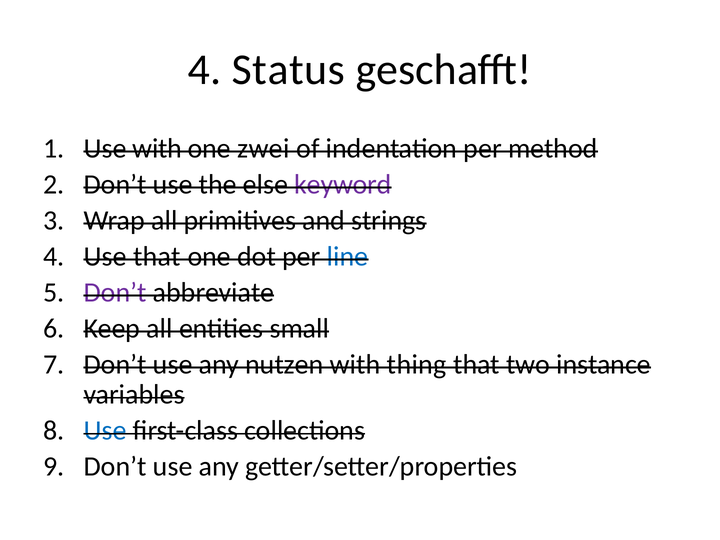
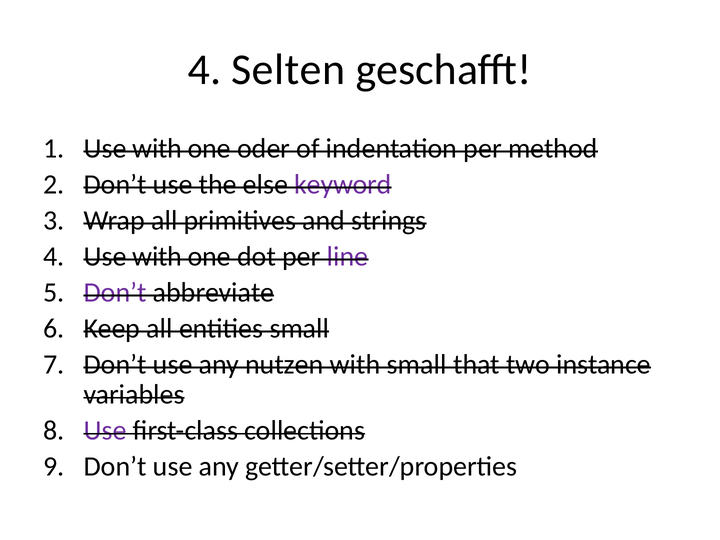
Status: Status -> Selten (288, 70)
zwei: zwei -> oder (264, 148)
4 Use that: that -> with (157, 256)
line colour: blue -> purple (348, 256)
with thing: thing -> small (417, 364)
Use colour: blue -> purple (105, 431)
